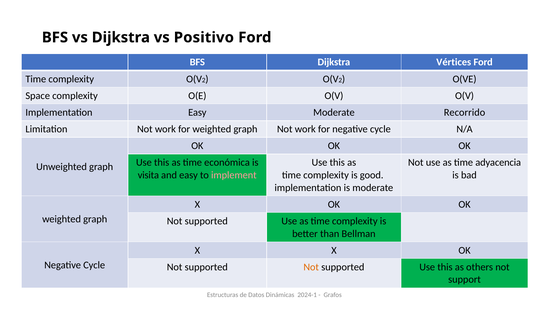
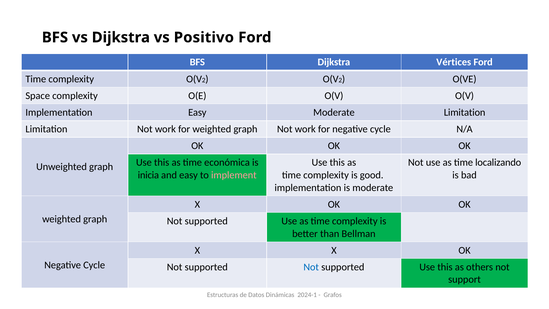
Moderate Recorrido: Recorrido -> Limitation (465, 112)
adyacencia: adyacencia -> localizando (498, 162)
visita: visita -> inicia (148, 175)
Not colour: orange -> blue (311, 267)
